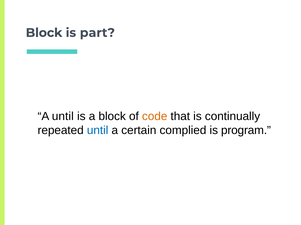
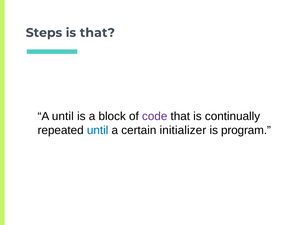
Block: Block -> Steps (44, 33)
is part: part -> that (97, 33)
code colour: orange -> purple (155, 117)
complied: complied -> initializer (183, 131)
